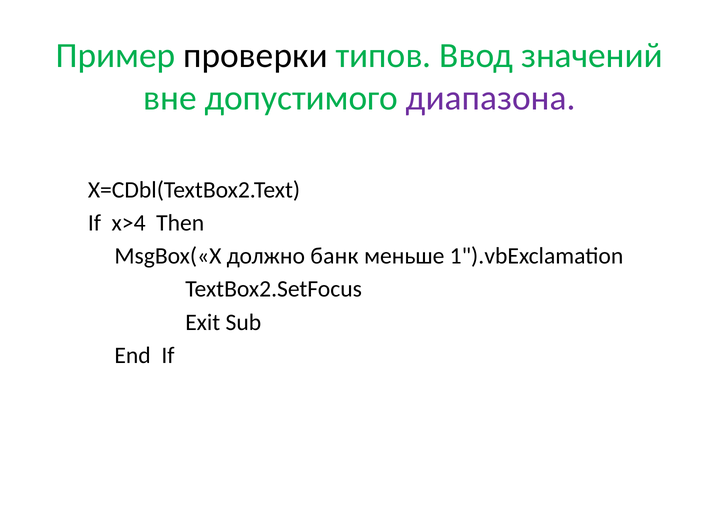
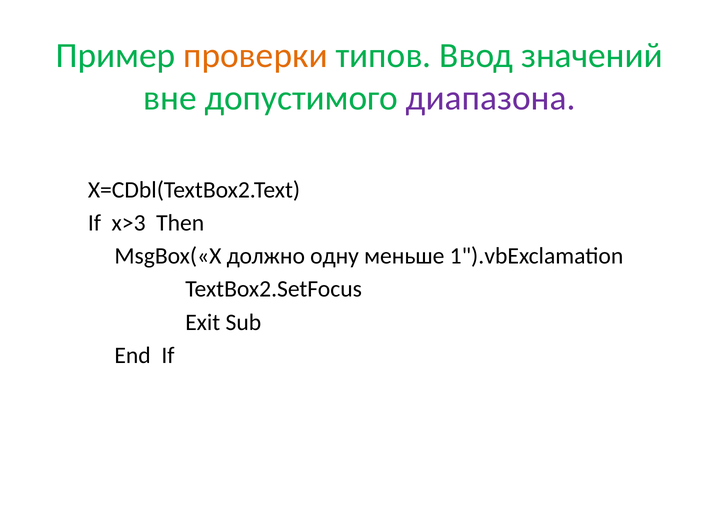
проверки colour: black -> orange (255, 56)
x>4: x>4 -> x>3 (129, 223)
банк: банк -> одну (335, 256)
